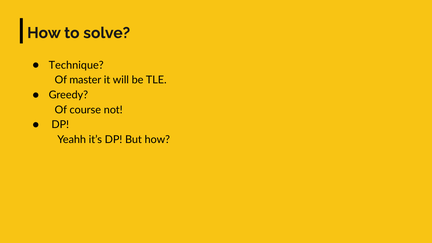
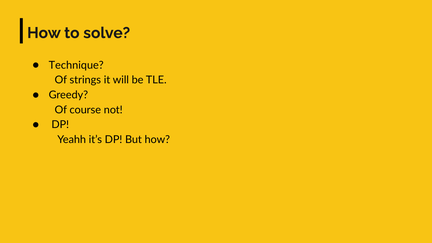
master: master -> strings (85, 80)
